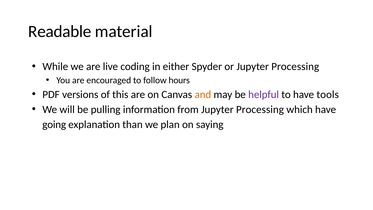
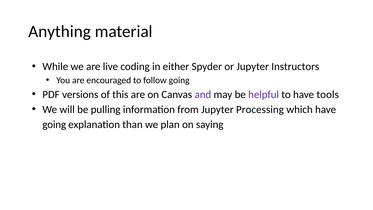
Readable: Readable -> Anything (60, 31)
or Jupyter Processing: Processing -> Instructors (295, 66)
follow hours: hours -> going (179, 80)
and colour: orange -> purple (203, 94)
